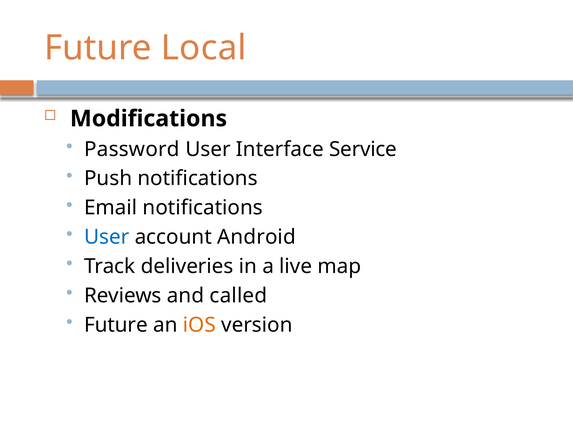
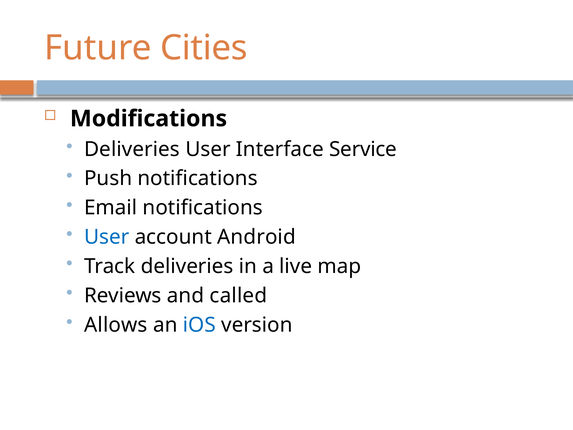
Local: Local -> Cities (204, 48)
Password: Password -> Deliveries (132, 149)
Future: Future -> Allows (116, 325)
iOS colour: orange -> blue (199, 325)
